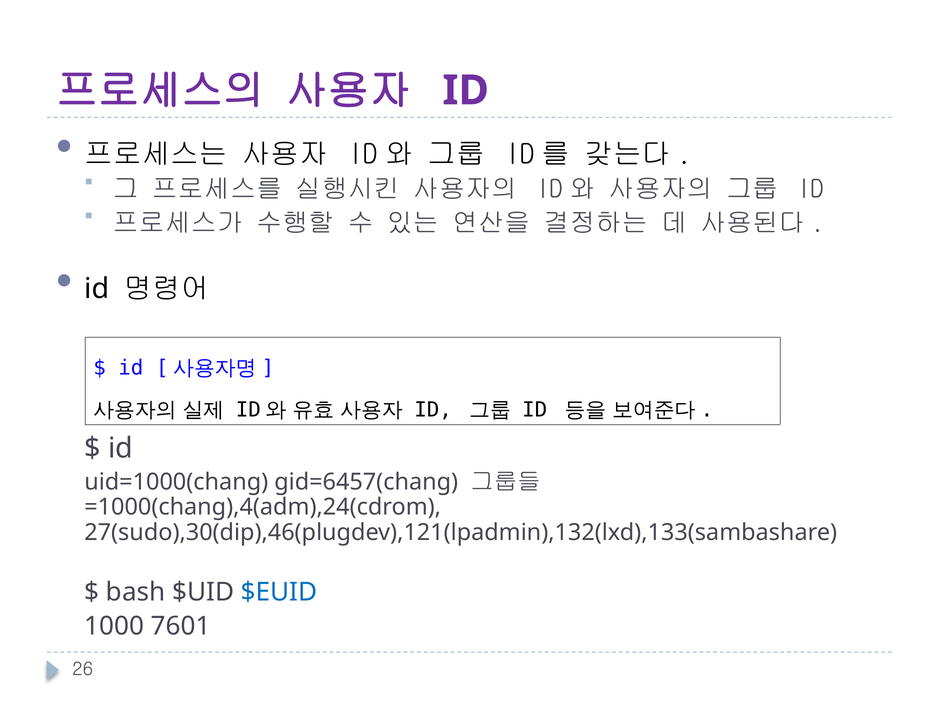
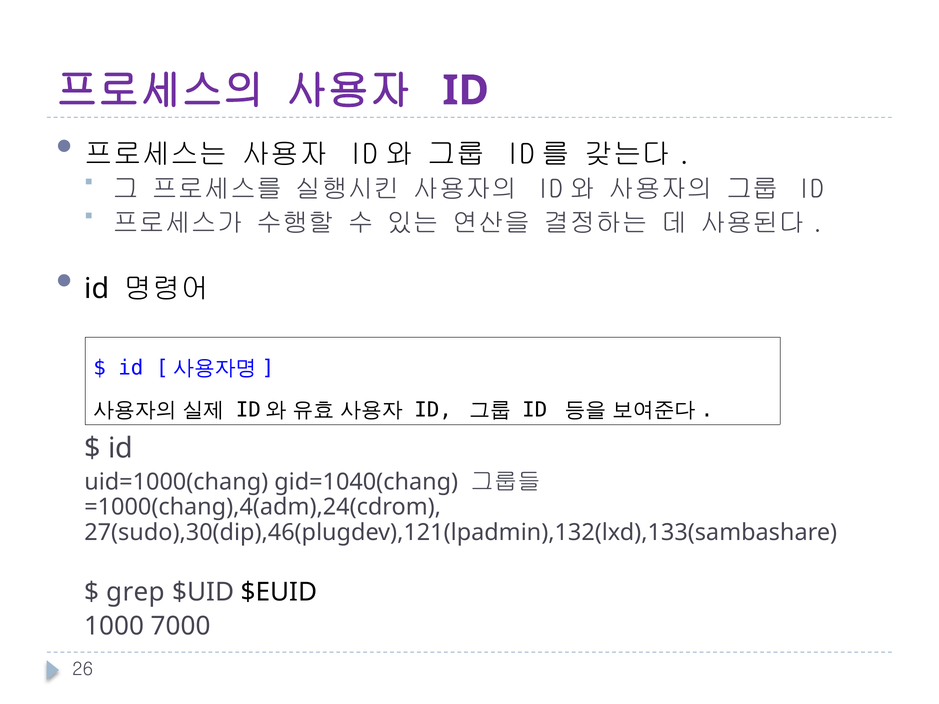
gid=6457(chang: gid=6457(chang -> gid=1040(chang (366, 482)
bash: bash -> grep (135, 592)
$EUID colour: blue -> black (279, 592)
7601: 7601 -> 7000 (181, 626)
